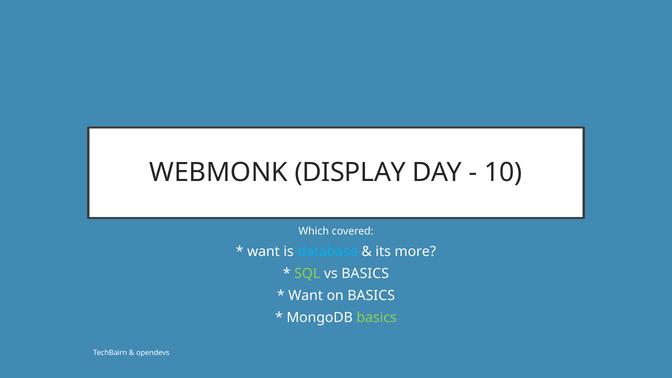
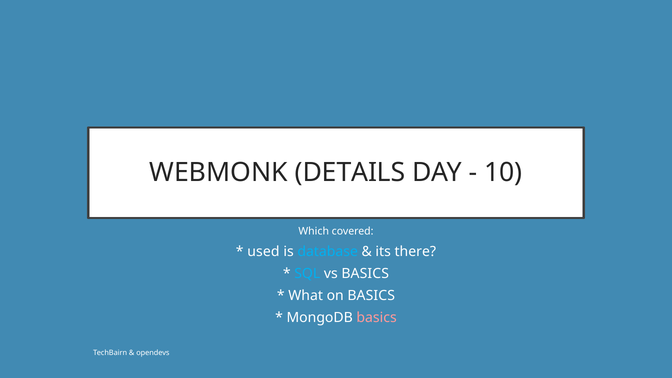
DISPLAY: DISPLAY -> DETAILS (350, 173)
want: want -> used (263, 251)
more: more -> there (415, 251)
SQL colour: light green -> light blue (307, 274)
Want: Want -> What (306, 296)
basics colour: light green -> pink (377, 318)
